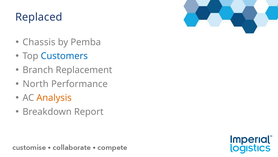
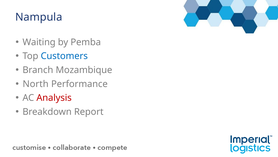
Replaced: Replaced -> Nampula (39, 17)
Chassis: Chassis -> Waiting (39, 42)
Replacement: Replacement -> Mozambique (84, 70)
Analysis colour: orange -> red (54, 97)
